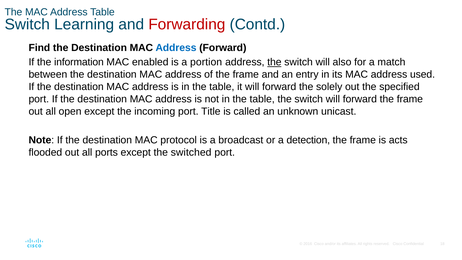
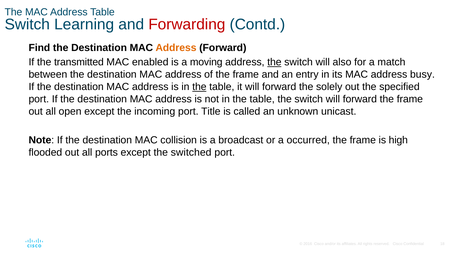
Address colour: blue -> orange (176, 48)
information: information -> transmitted (79, 62)
portion: portion -> moving (206, 62)
used: used -> busy (422, 74)
the underline: none -> present (199, 87)
protocol: protocol -> collision (179, 140)
detection: detection -> occurred (308, 140)
acts: acts -> high (398, 140)
